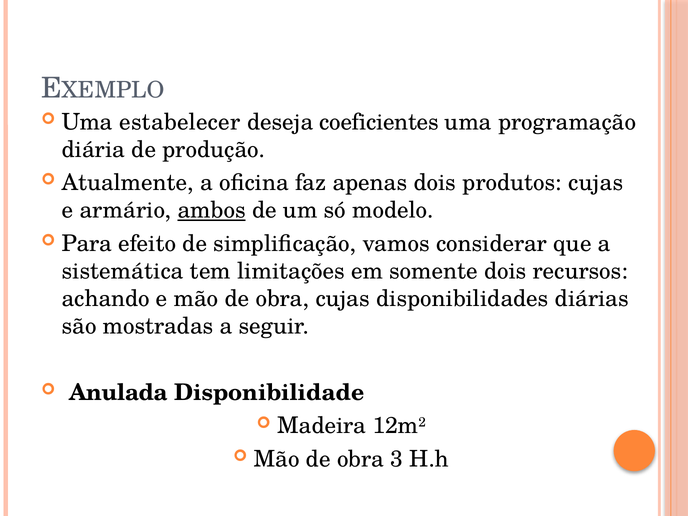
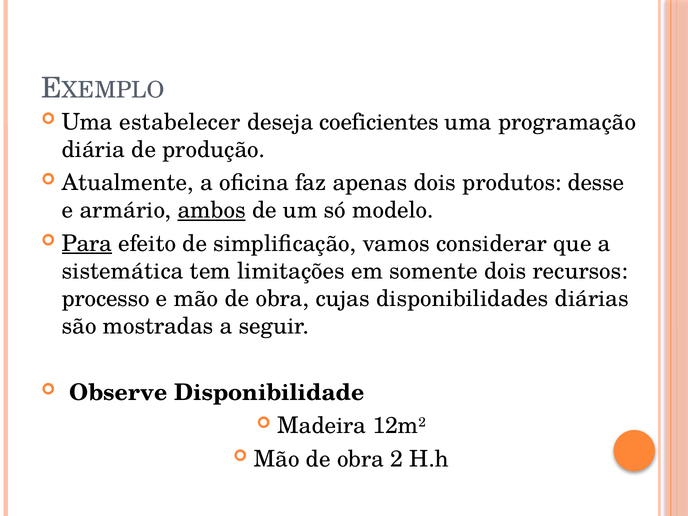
produtos cujas: cujas -> desse (596, 183)
Para underline: none -> present (87, 244)
achando: achando -> processo (106, 299)
Anulada: Anulada -> Observe (118, 393)
3: 3 -> 2 (397, 459)
